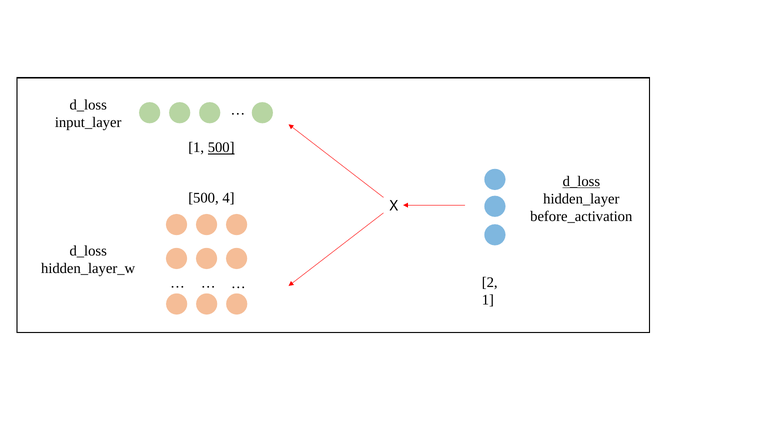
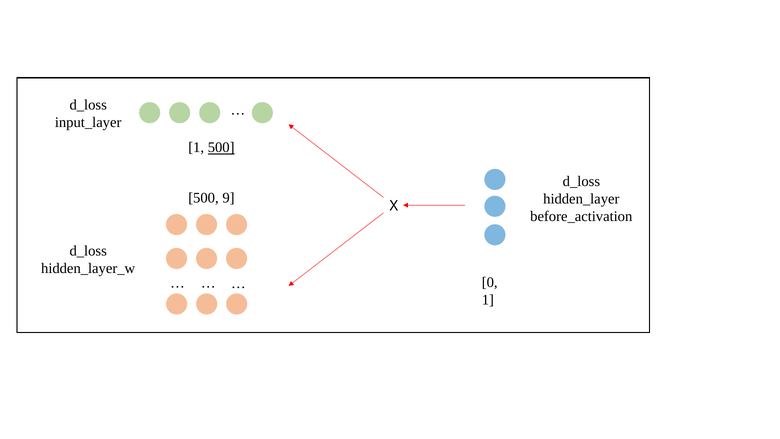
d_loss underline: present -> none (581, 181)
4: 4 -> 9 (228, 198)
2: 2 -> 0 (490, 282)
